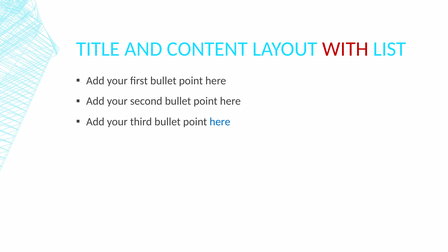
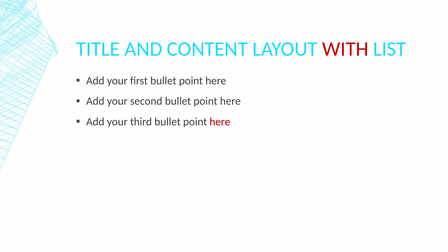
here colour: blue -> red (220, 122)
